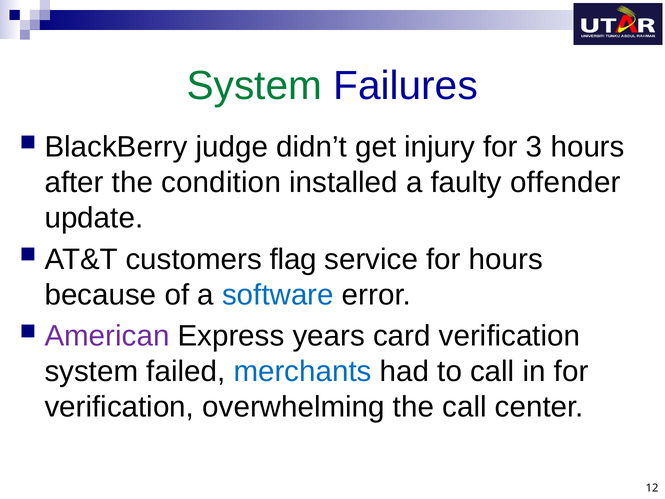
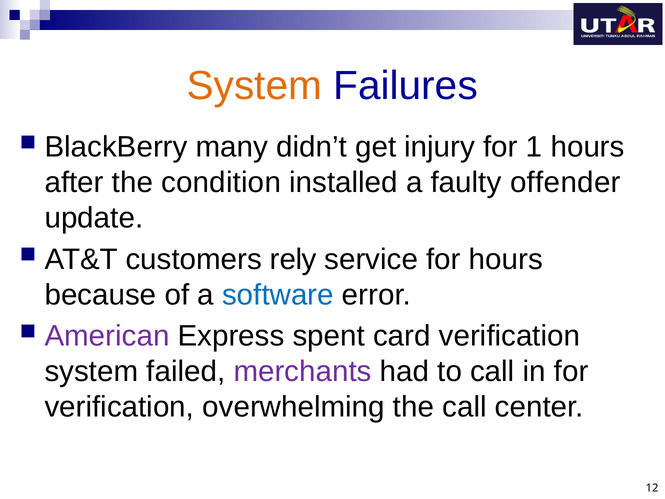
System colour: green -> orange (254, 86)
judge: judge -> many (232, 147)
3: 3 -> 1 (534, 147)
flag: flag -> rely (293, 259)
years: years -> spent (329, 336)
merchants colour: blue -> purple (303, 371)
